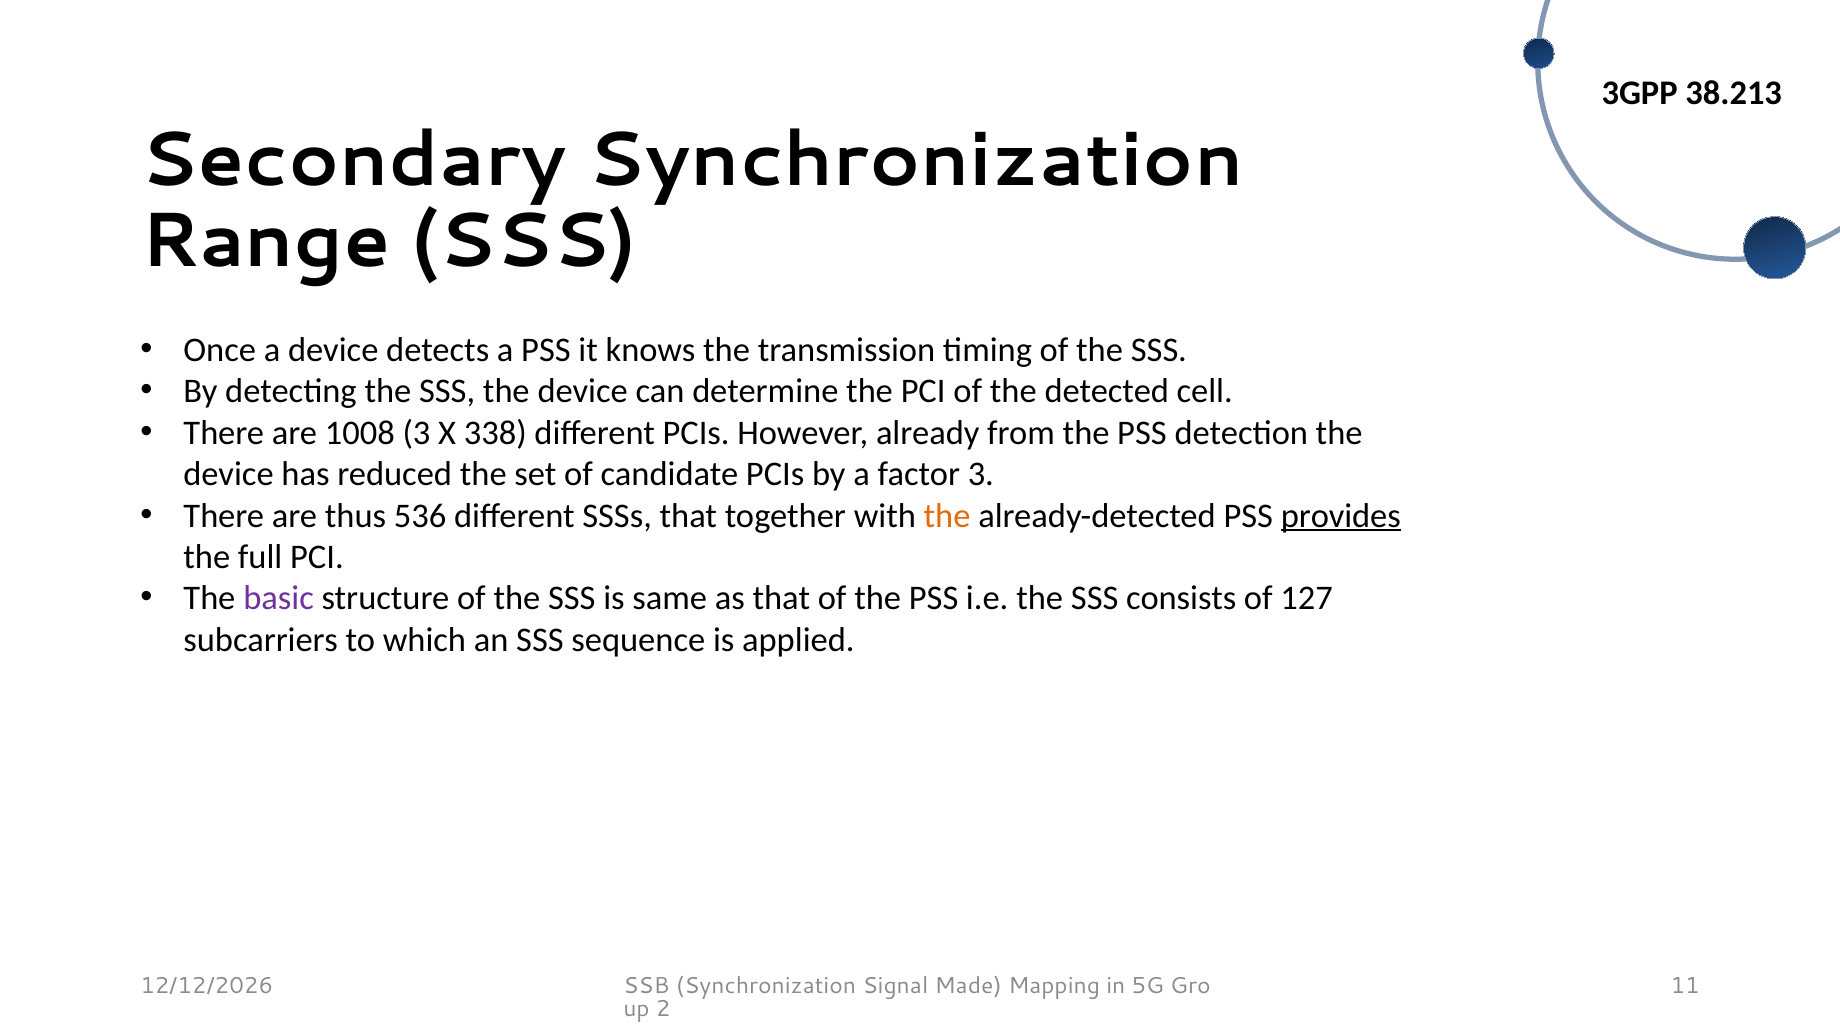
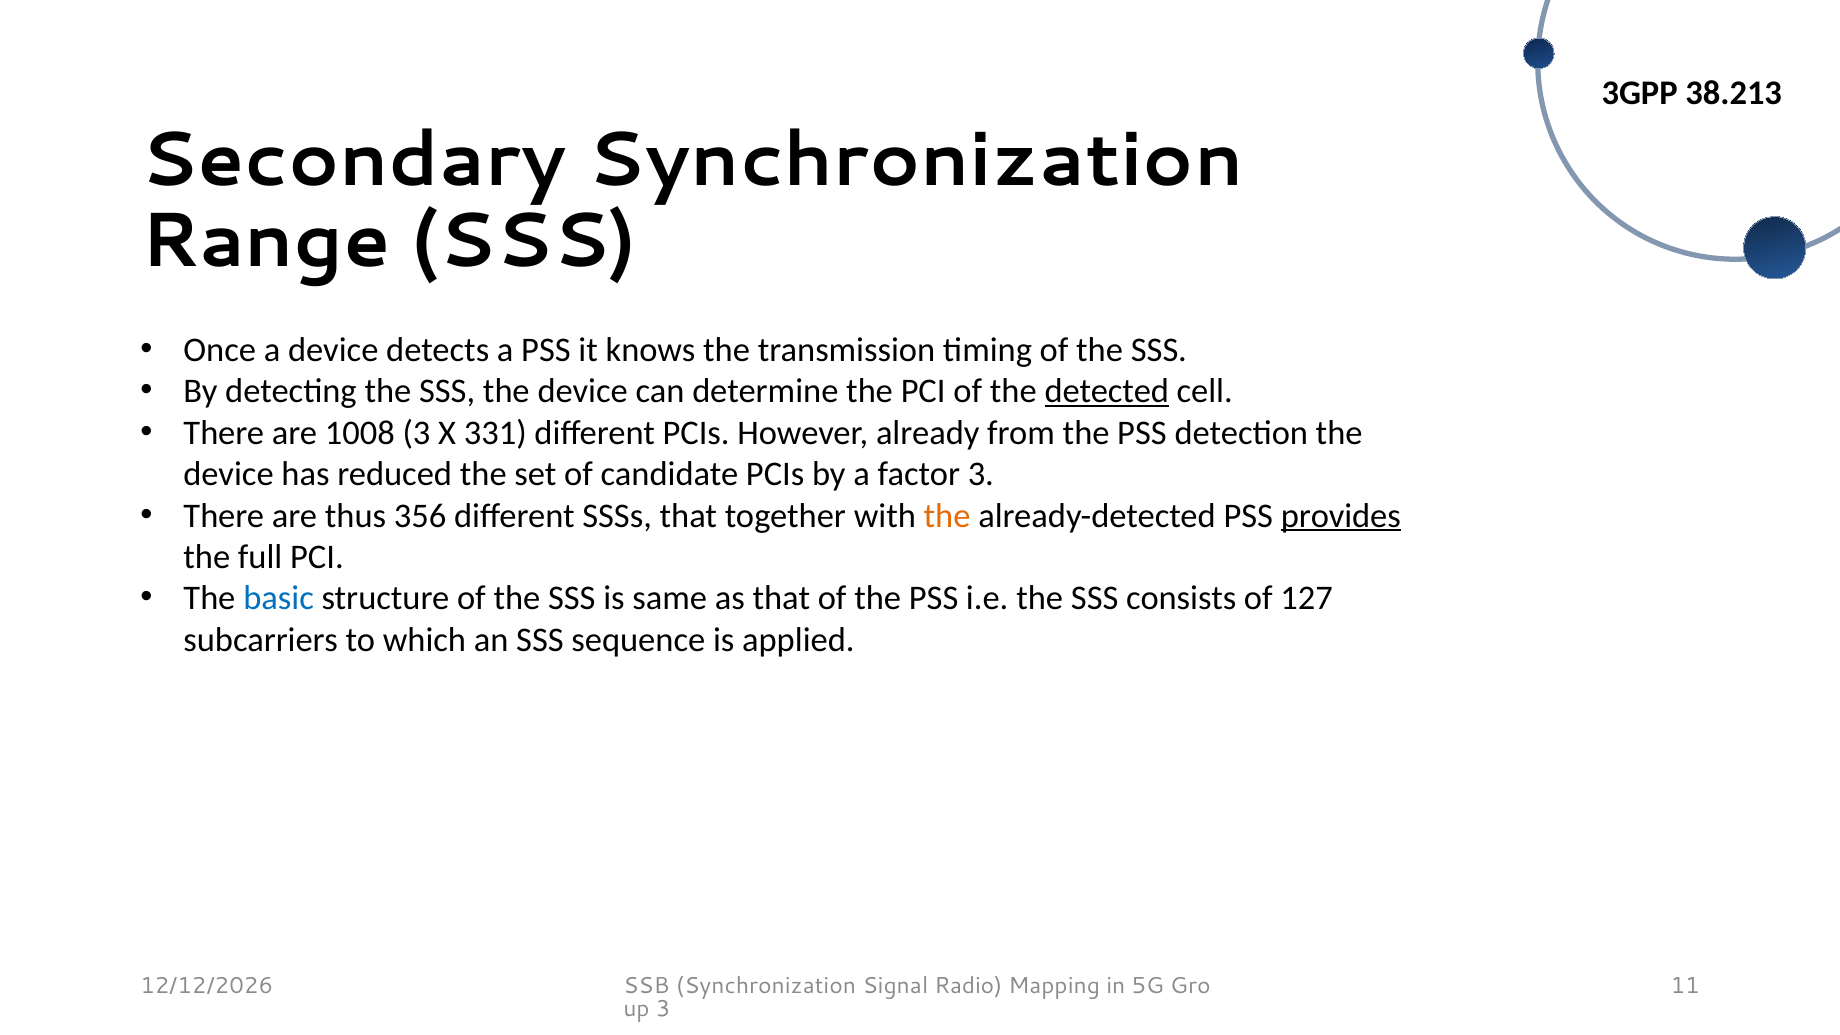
detected underline: none -> present (1107, 391)
338: 338 -> 331 (495, 433)
536: 536 -> 356 (420, 516)
basic colour: purple -> blue (279, 598)
Made: Made -> Radio (968, 986)
2: 2 -> 3 (663, 1009)
